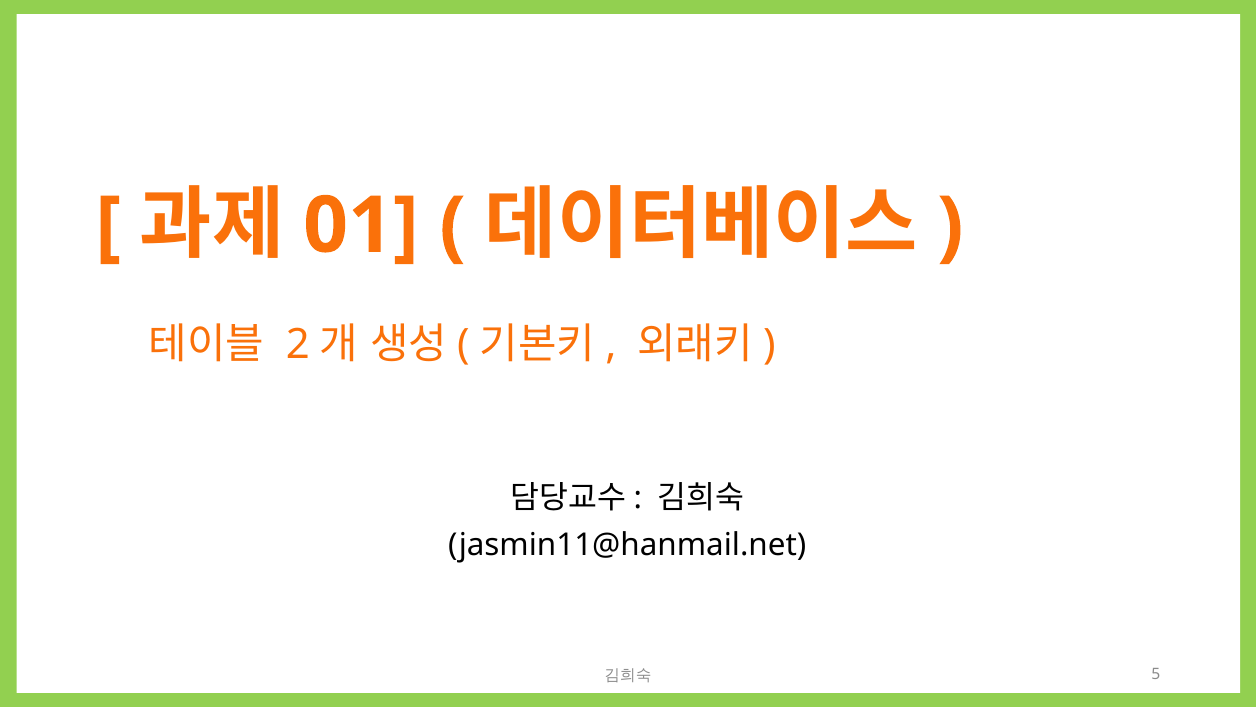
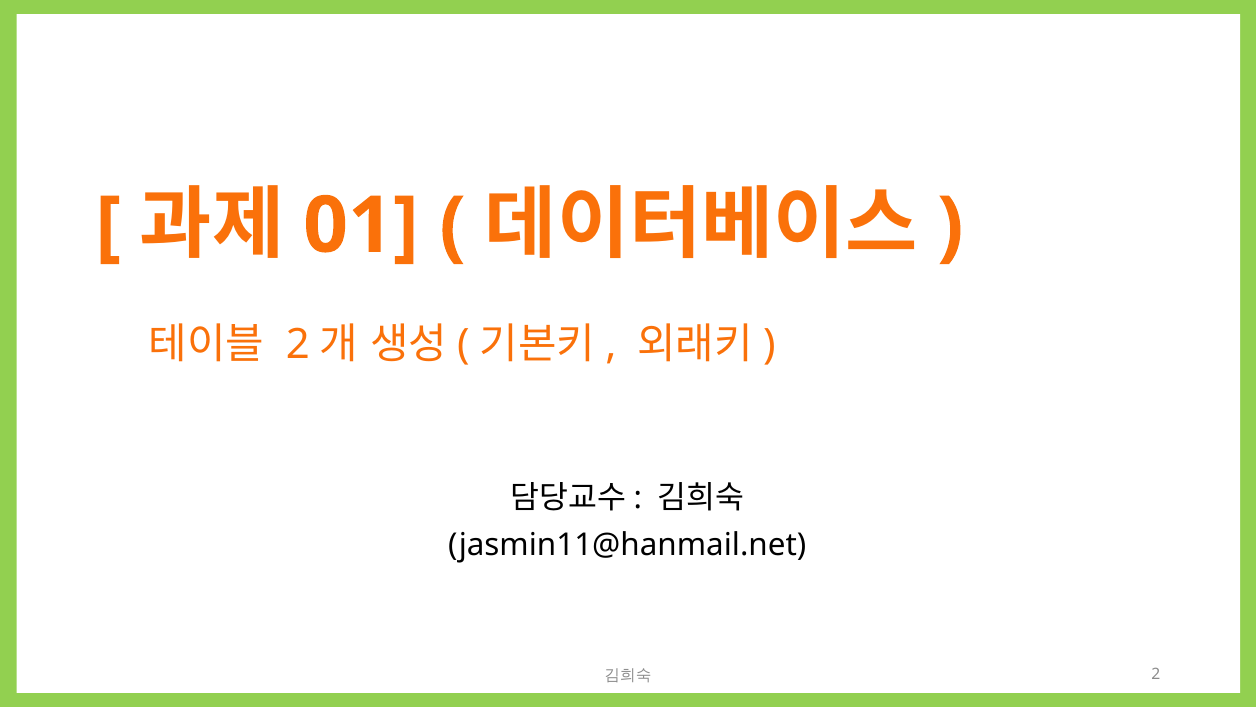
5: 5 -> 2 (1156, 673)
